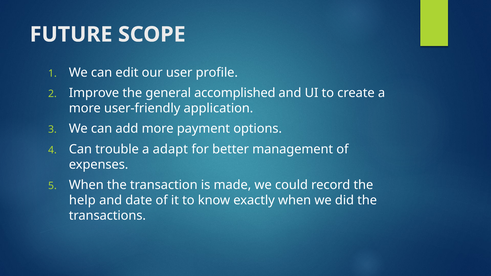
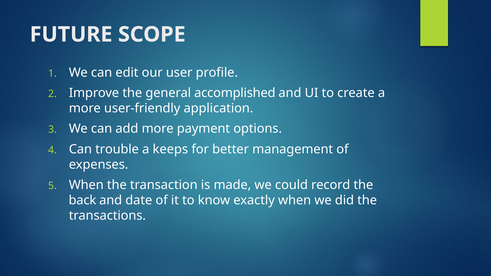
adapt: adapt -> keeps (170, 149)
help: help -> back (82, 200)
